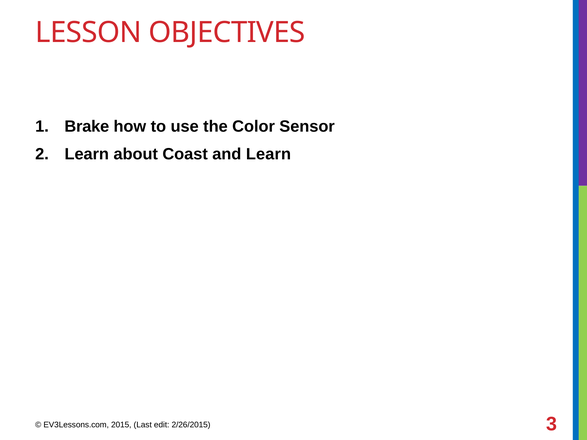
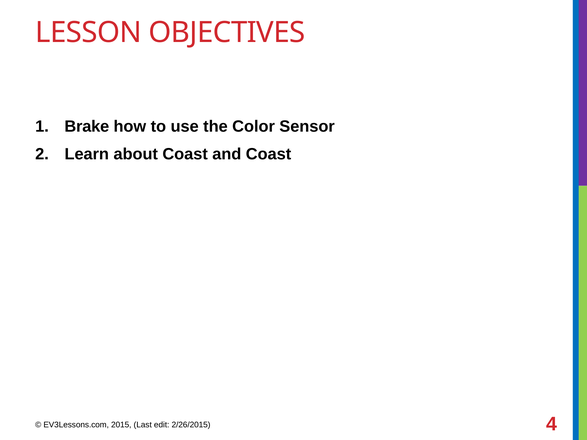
and Learn: Learn -> Coast (269, 154)
3: 3 -> 4 (552, 424)
